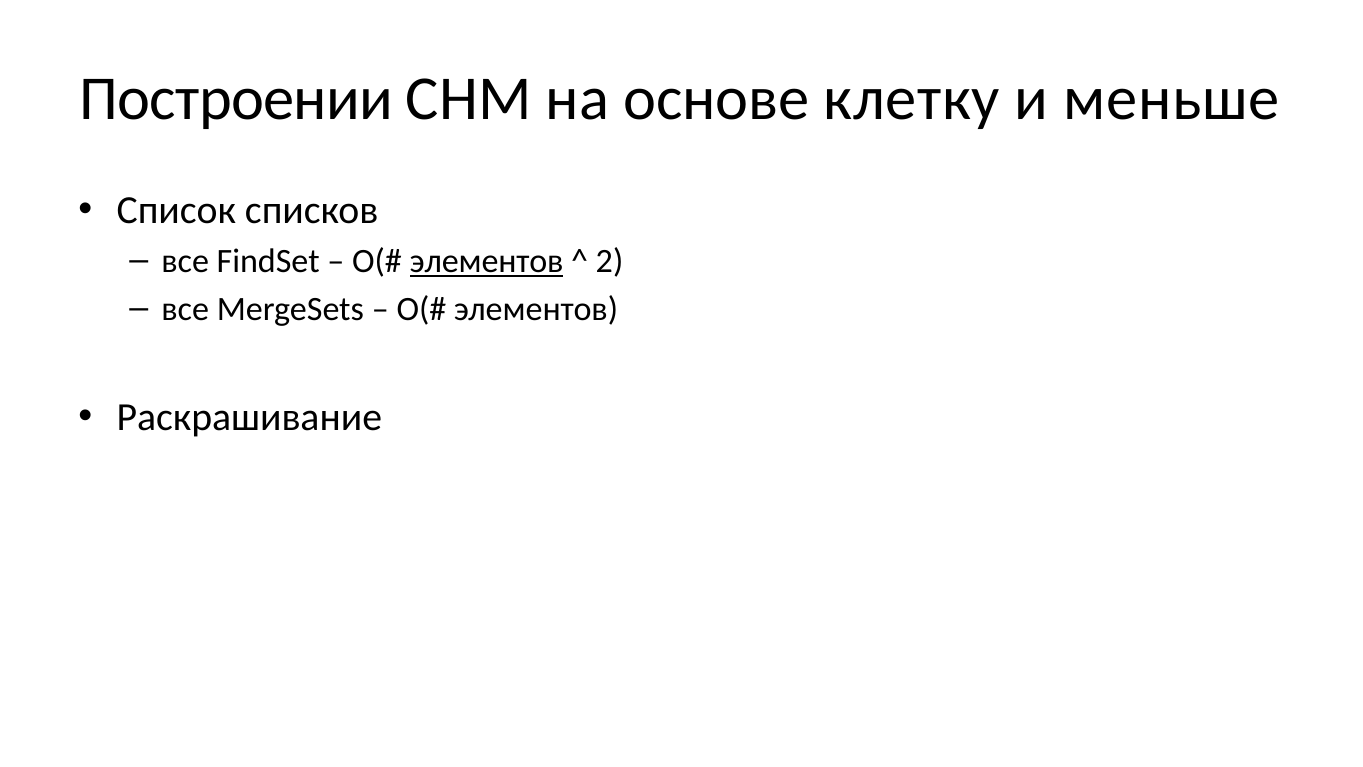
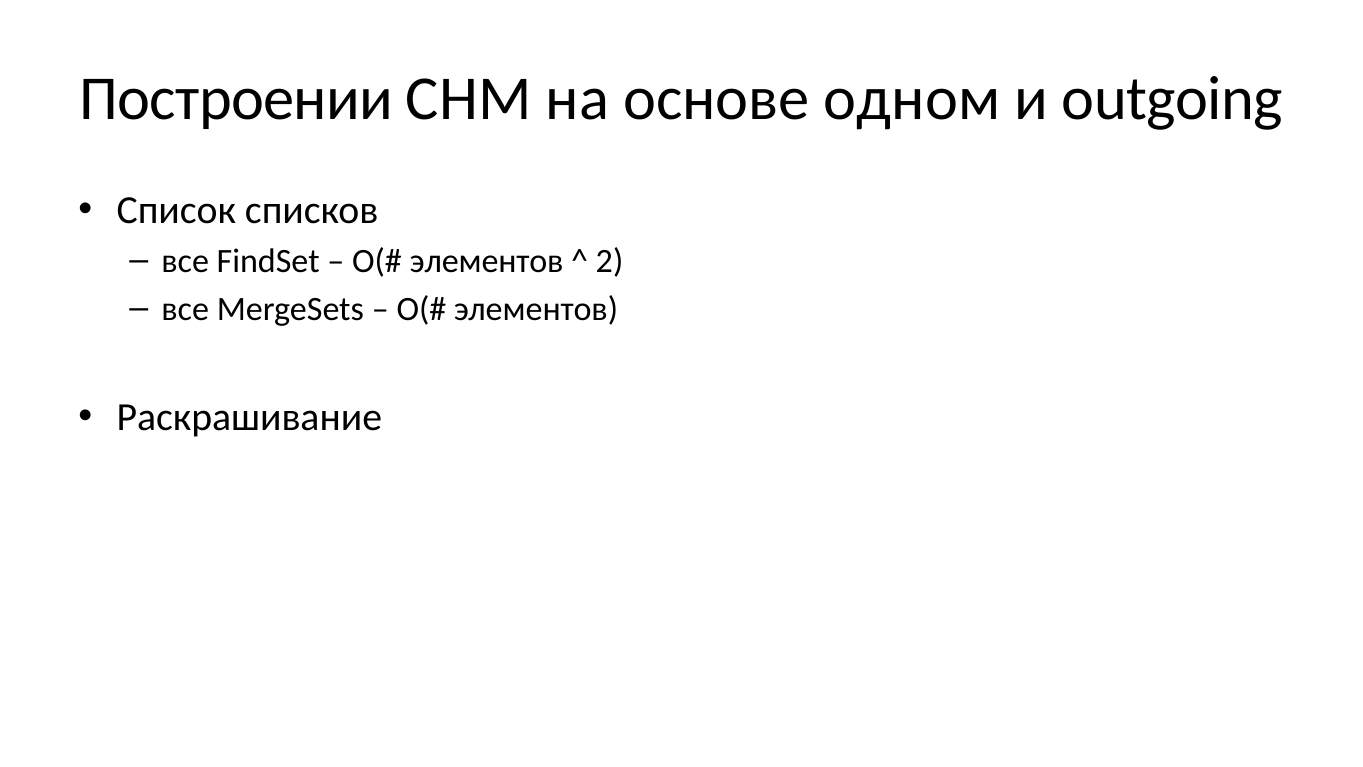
клетку: клетку -> одном (912, 99)
меньше: меньше -> outgoing (1172, 99)
элементов underline: present -> none (487, 261)
